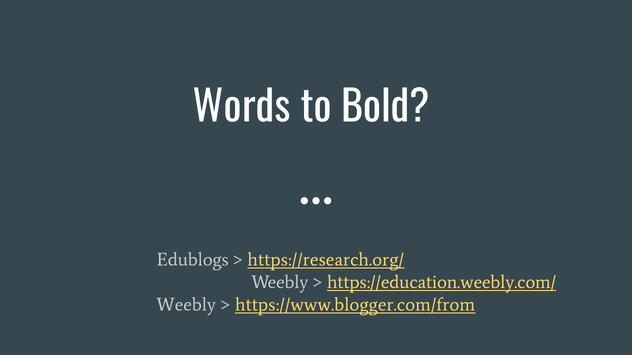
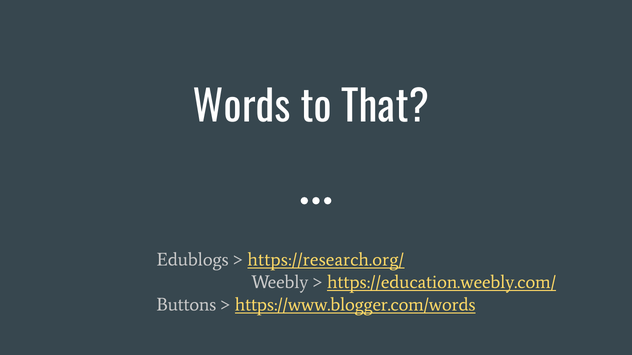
Bold: Bold -> That (385, 108)
Weebly: Weebly -> Buttons (186, 305)
https://www.blogger.com/from: https://www.blogger.com/from -> https://www.blogger.com/words (355, 305)
